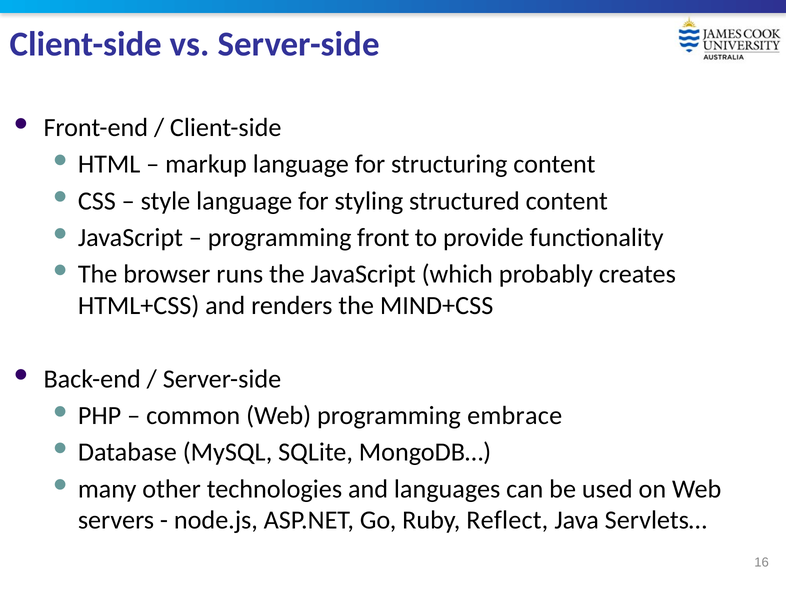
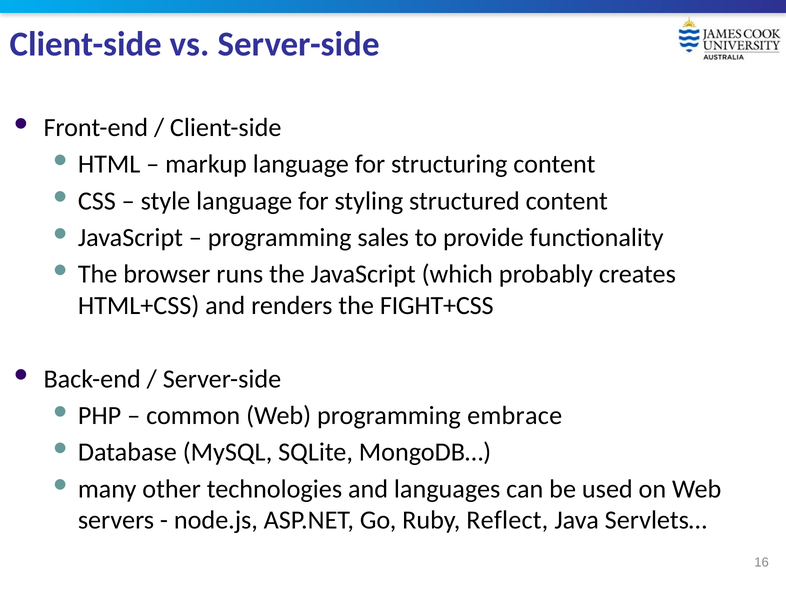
front: front -> sales (383, 238)
MIND+CSS: MIND+CSS -> FIGHT+CSS (437, 306)
